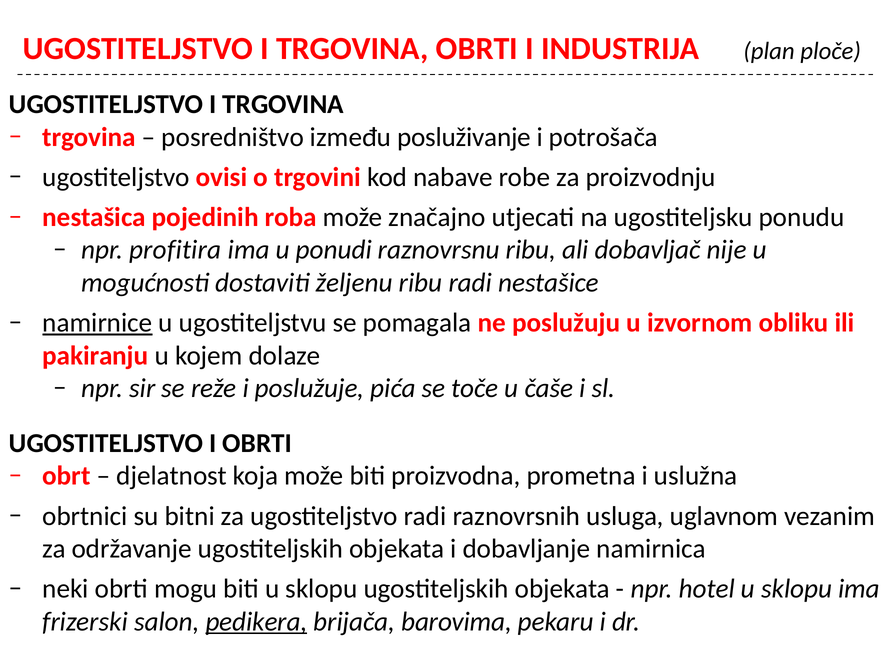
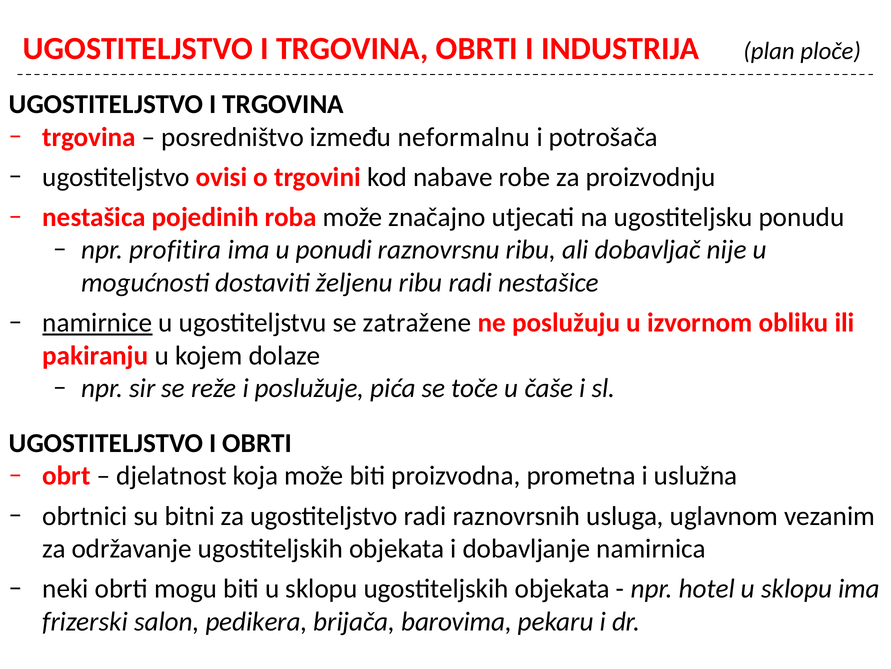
posluživanje: posluživanje -> neformalnu (464, 137)
pomagala: pomagala -> zatražene (417, 322)
pedikera underline: present -> none (256, 621)
